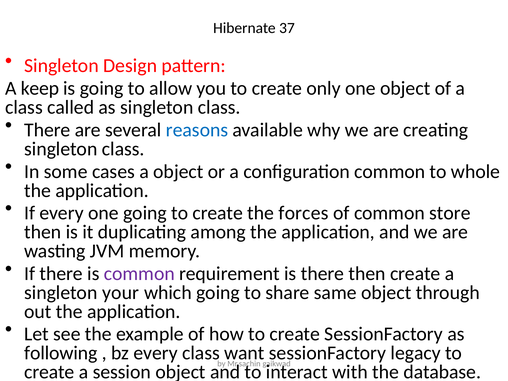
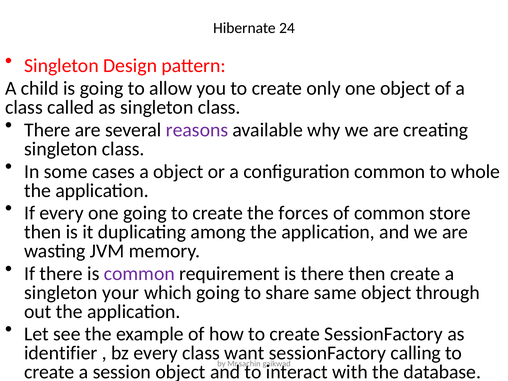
37: 37 -> 24 (287, 28)
keep: keep -> child (40, 88)
reasons colour: blue -> purple (197, 130)
following: following -> identifier (61, 353)
legacy: legacy -> calling (416, 353)
